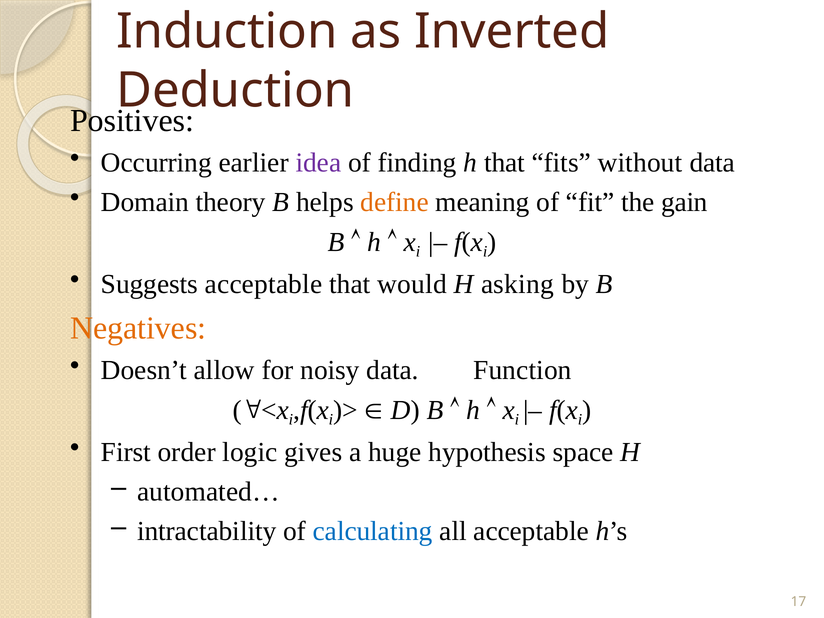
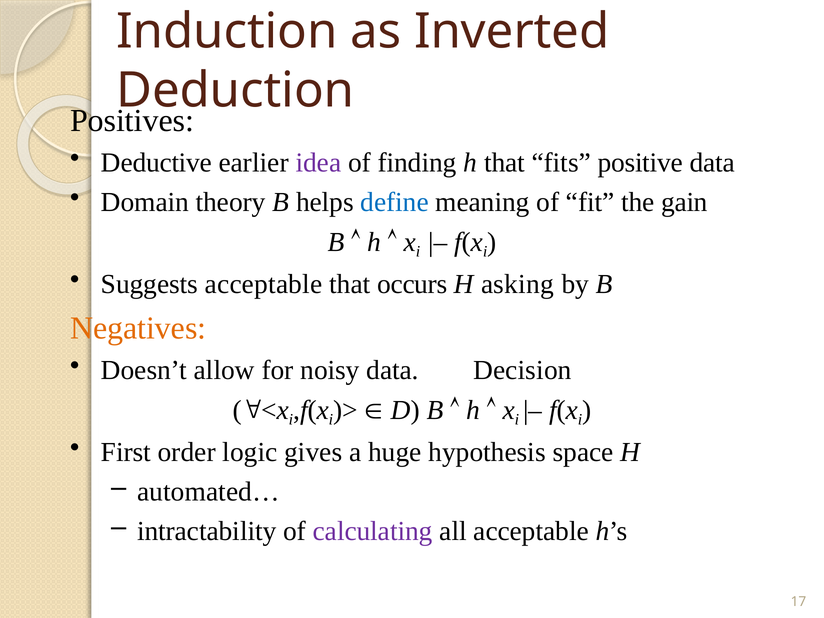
Occurring: Occurring -> Deductive (157, 163)
without: without -> positive (640, 163)
define colour: orange -> blue (395, 202)
would: would -> occurs (412, 284)
Function: Function -> Decision (522, 370)
calculating colour: blue -> purple (373, 531)
